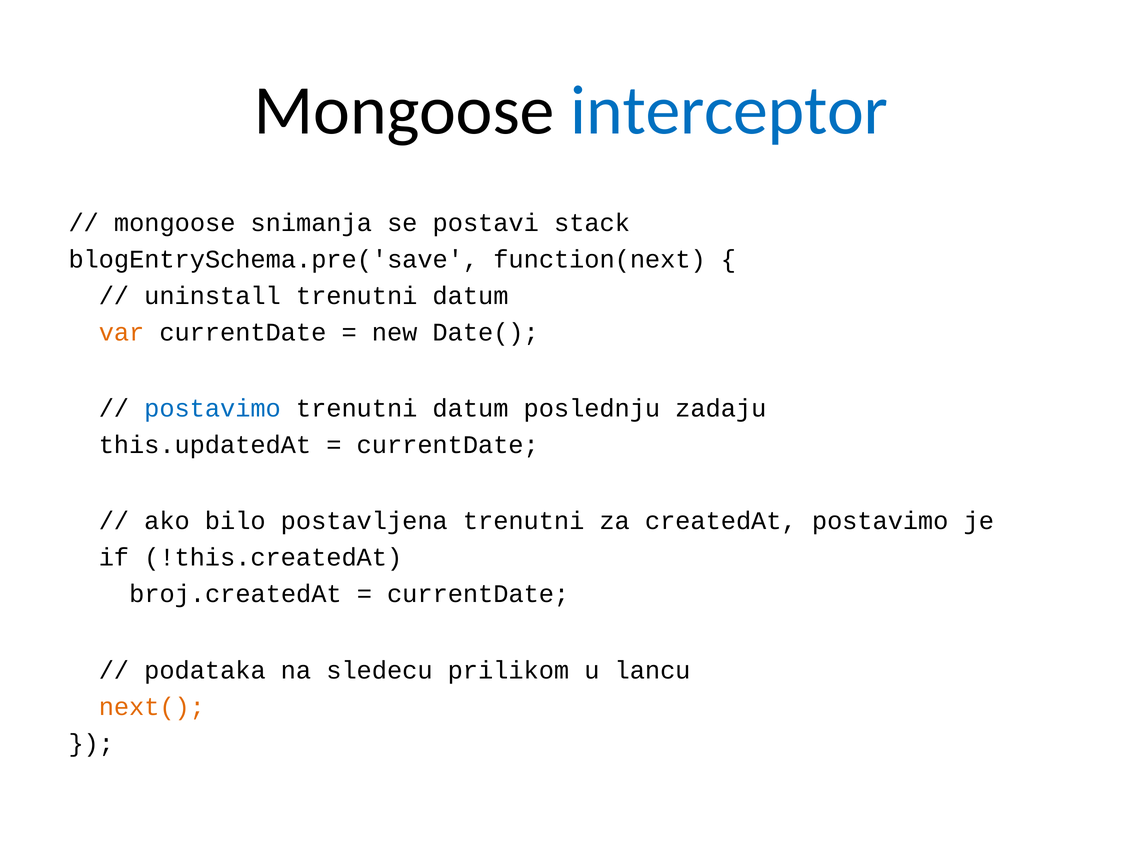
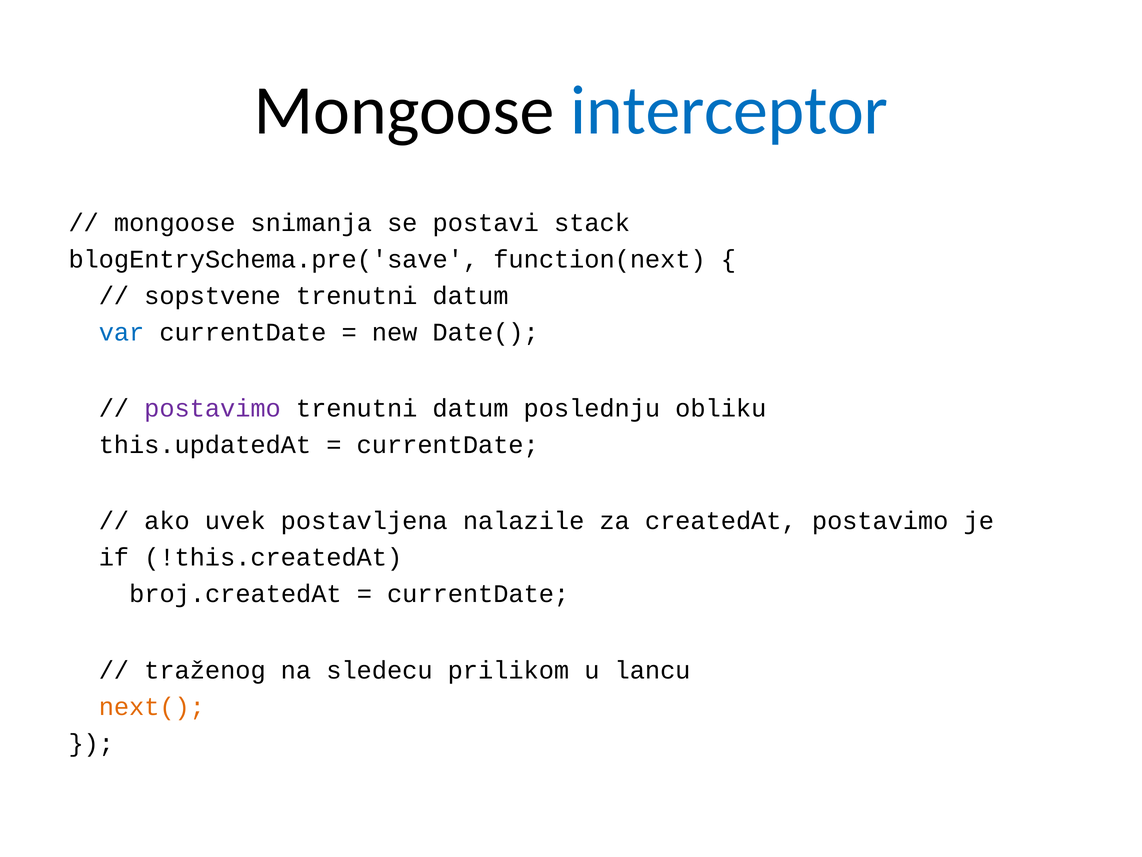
uninstall: uninstall -> sopstvene (213, 296)
var colour: orange -> blue (122, 332)
postavimo colour: blue -> purple (213, 408)
zadaju: zadaju -> obliku (721, 408)
bilo: bilo -> uvek (235, 521)
postavljena trenutni: trenutni -> nalazile (524, 521)
podataka: podataka -> traženog (205, 670)
